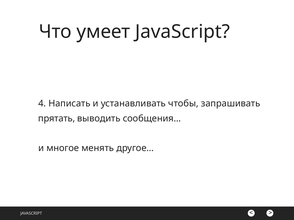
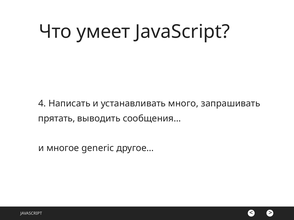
чтобы: чтобы -> много (183, 104)
менять: менять -> generic (98, 149)
